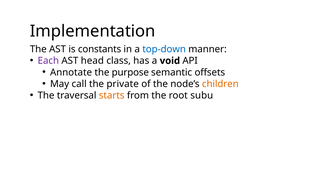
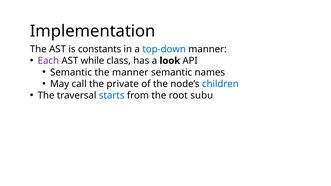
head: head -> while (92, 61)
void: void -> look (170, 61)
Annotate: Annotate -> Semantic (71, 72)
the purpose: purpose -> manner (130, 72)
offsets: offsets -> names (210, 72)
children colour: orange -> blue (220, 84)
starts colour: orange -> blue (112, 96)
